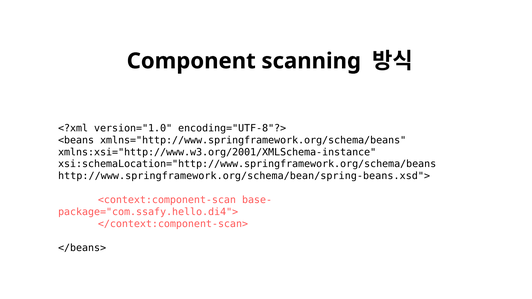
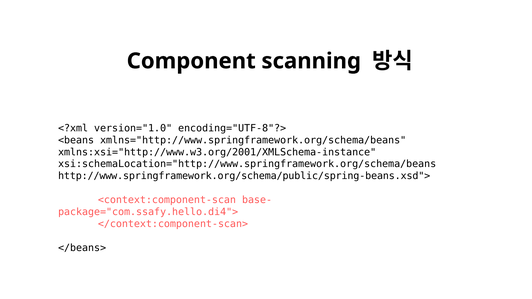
http://www.springframework.org/schema/bean/spring-beans.xsd">: http://www.springframework.org/schema/bean/spring-beans.xsd"> -> http://www.springframework.org/schema/public/spring-beans.xsd"> (244, 176)
